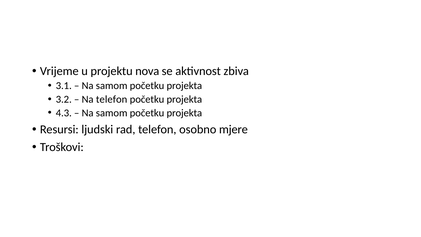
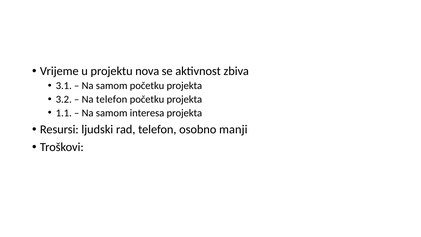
4.3: 4.3 -> 1.1 (64, 113)
početku: početku -> interesa (147, 113)
mjere: mjere -> manji (233, 129)
